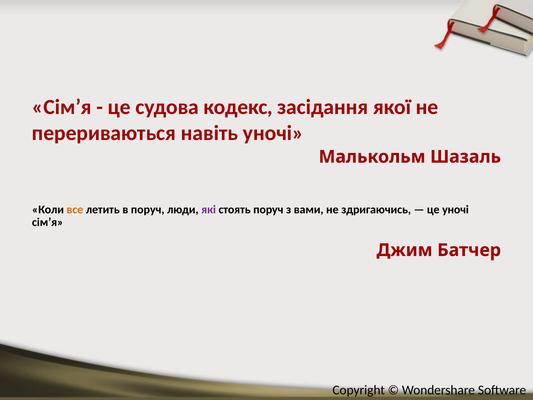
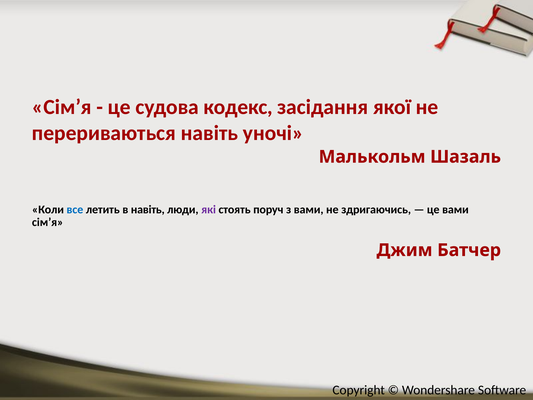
все colour: orange -> blue (75, 209)
в поруч: поруч -> навіть (148, 209)
це уночі: уночі -> вами (455, 209)
